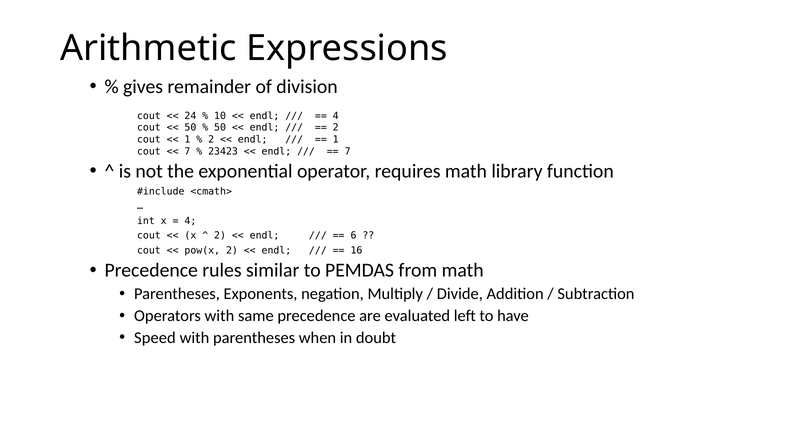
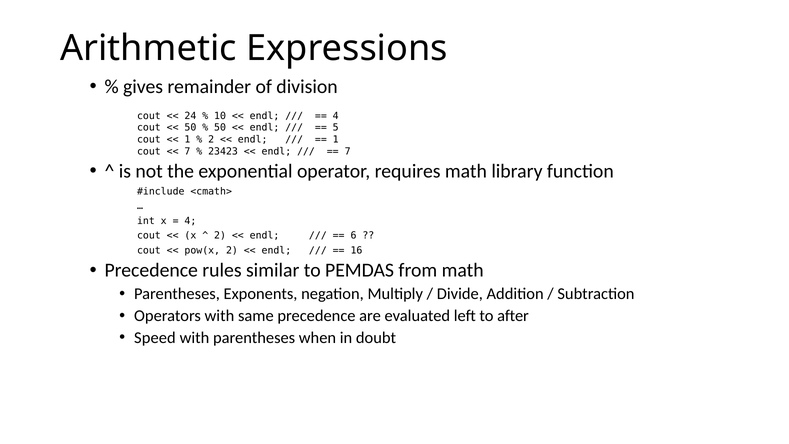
2: 2 -> 5 (336, 128)
have: have -> after (513, 316)
